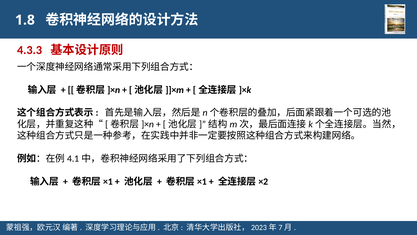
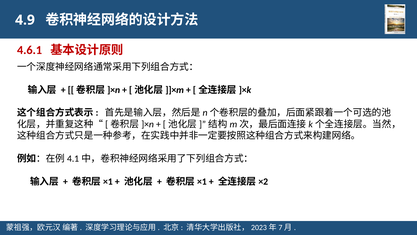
1.8: 1.8 -> 4.9 (25, 20)
4.3.3: 4.3.3 -> 4.6.1 (30, 50)
